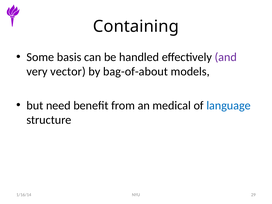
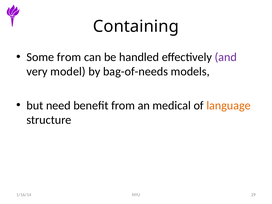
Some basis: basis -> from (69, 57)
vector: vector -> model (68, 72)
bag-of-about: bag-of-about -> bag-of-needs (136, 72)
language colour: blue -> orange (229, 105)
